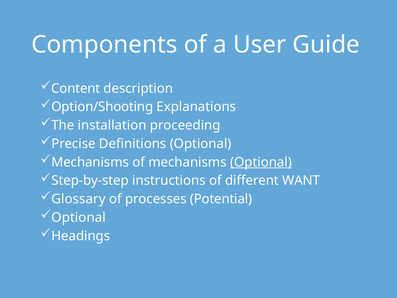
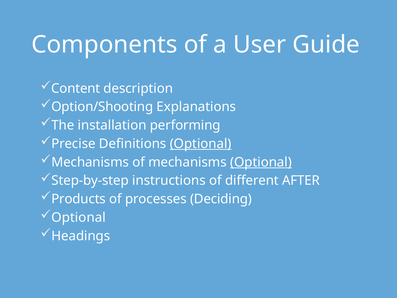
proceeding: proceeding -> performing (185, 125)
Optional underline: none -> present (201, 144)
WANT: WANT -> AFTER (301, 180)
Glossary: Glossary -> Products (79, 199)
Potential: Potential -> Deciding (221, 199)
